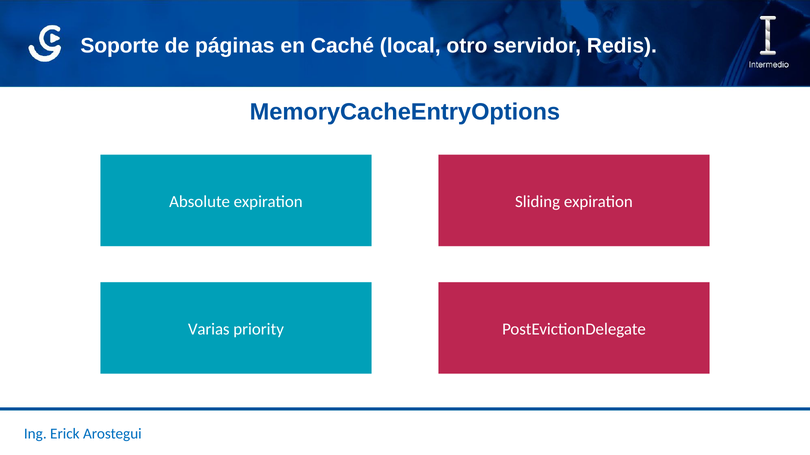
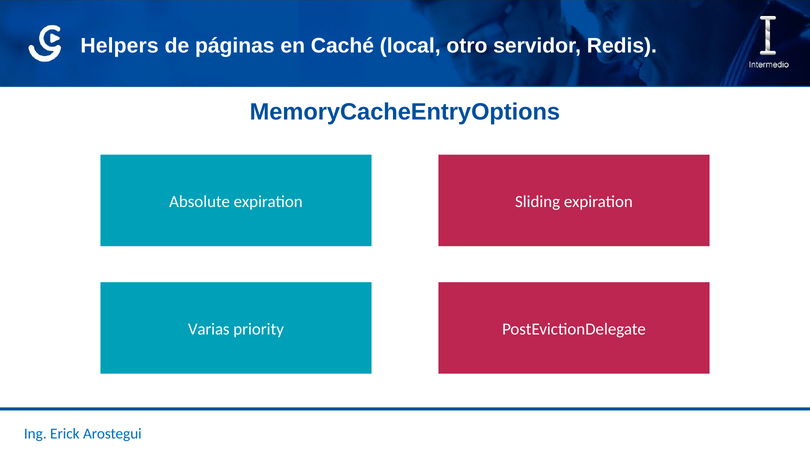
Soporte: Soporte -> Helpers (120, 46)
